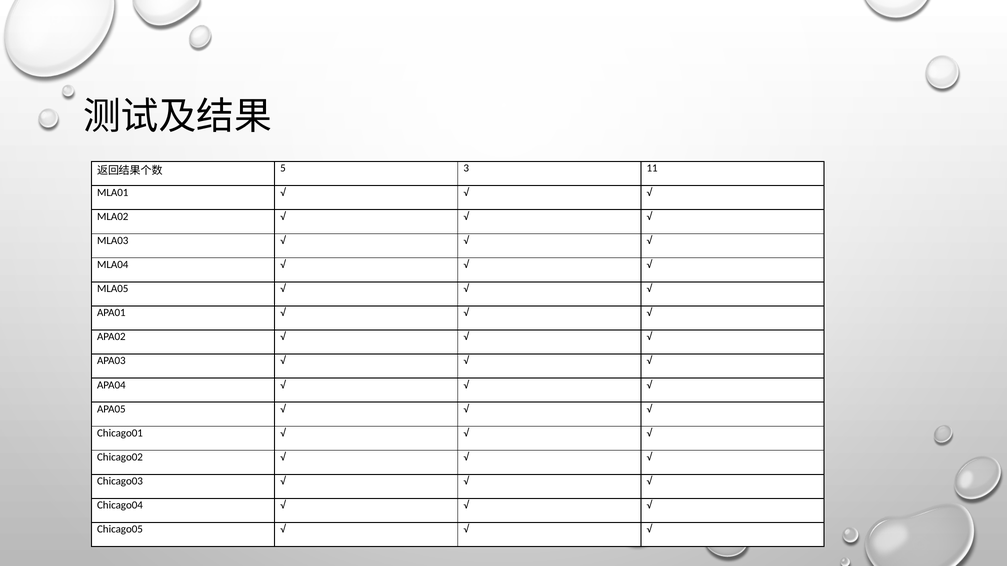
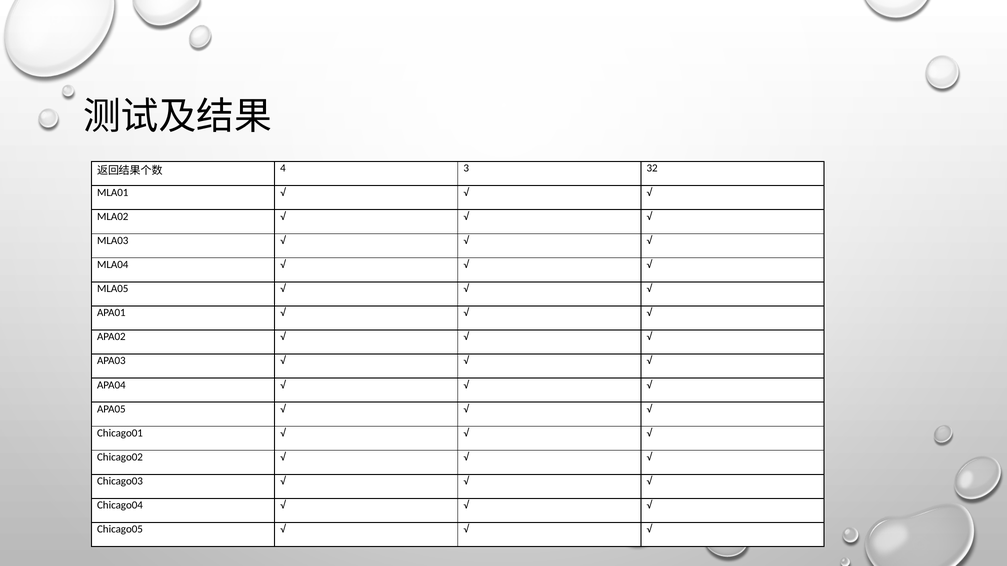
5: 5 -> 4 (283, 168)
11: 11 -> 32 (652, 168)
